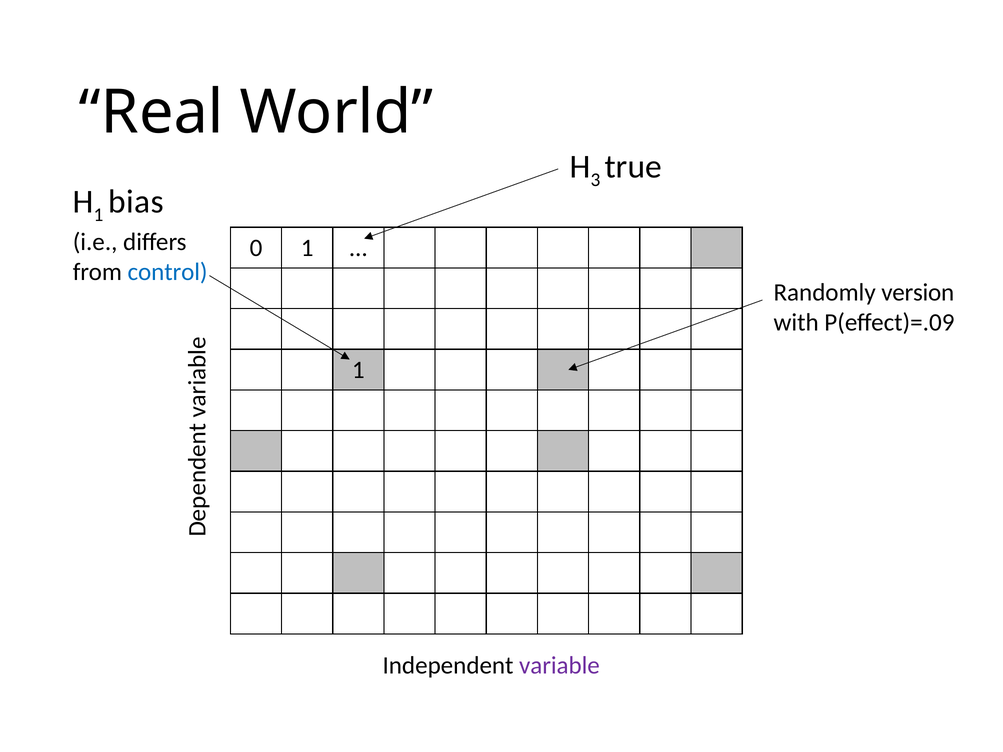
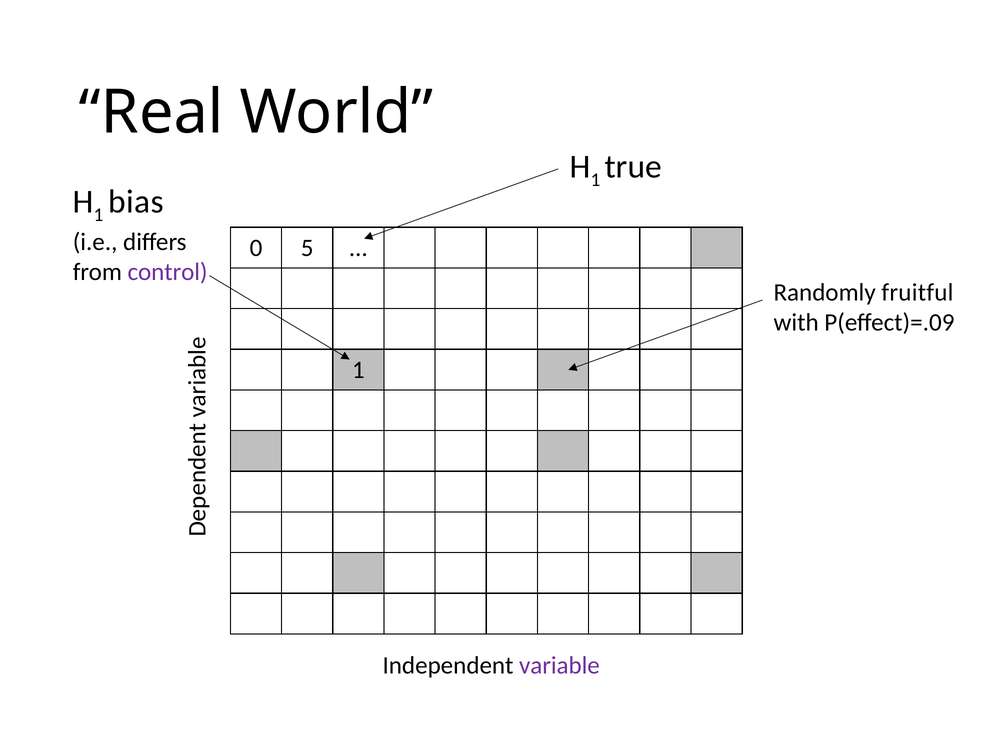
3: 3 -> 1 (596, 180)
0 1: 1 -> 5 (307, 248)
control colour: blue -> purple (168, 272)
version: version -> fruitful (917, 293)
